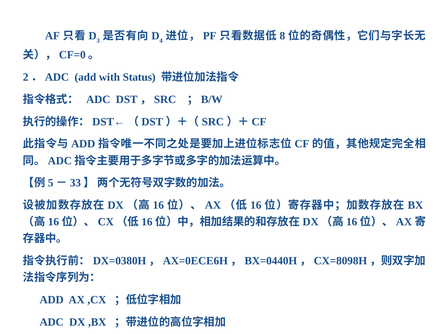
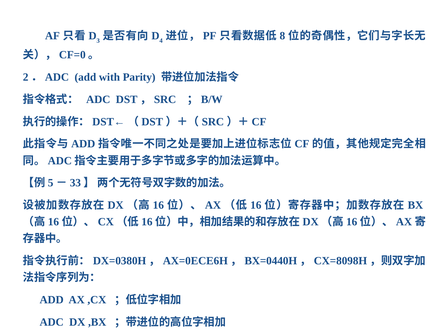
Status: Status -> Parity (139, 77)
